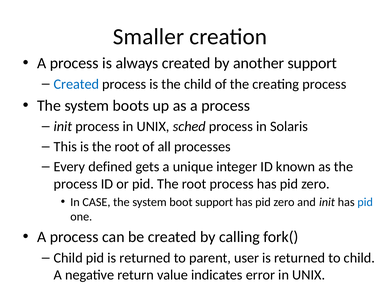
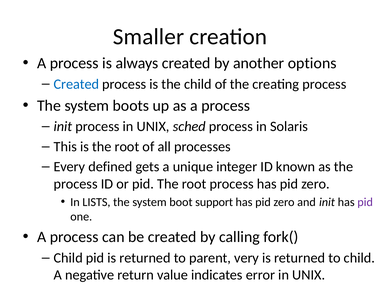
another support: support -> options (312, 63)
CASE: CASE -> LISTS (96, 202)
pid colour: blue -> purple (365, 202)
user: user -> very (247, 258)
